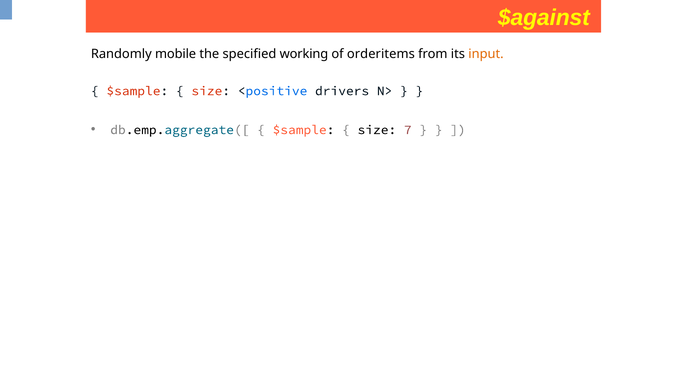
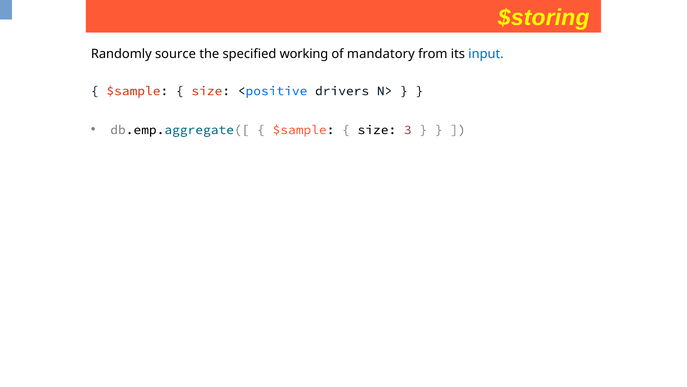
$against: $against -> $storing (544, 18)
mobile: mobile -> source (175, 54)
orderitems: orderitems -> mandatory (381, 54)
input colour: orange -> blue (486, 54)
7: 7 -> 3 (408, 130)
